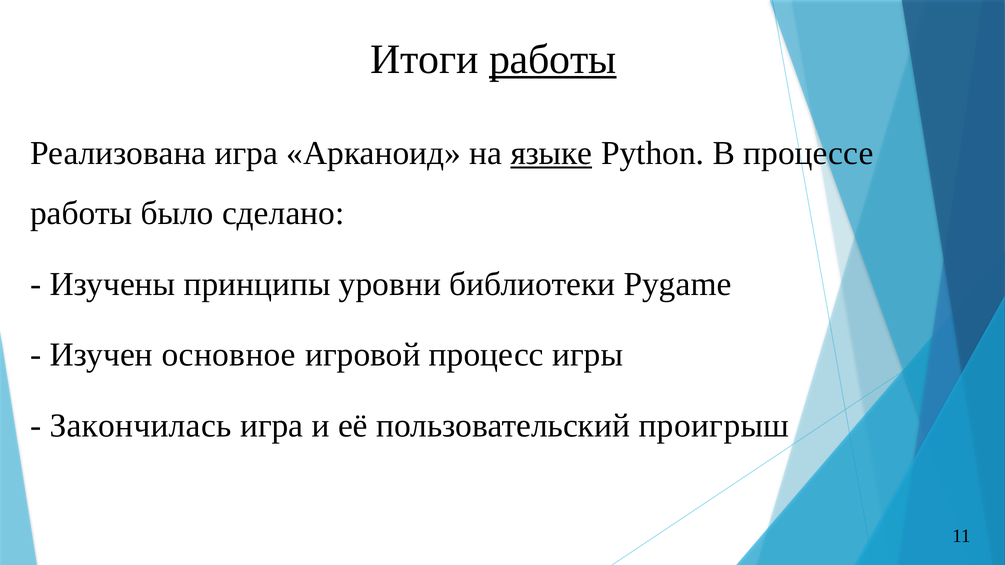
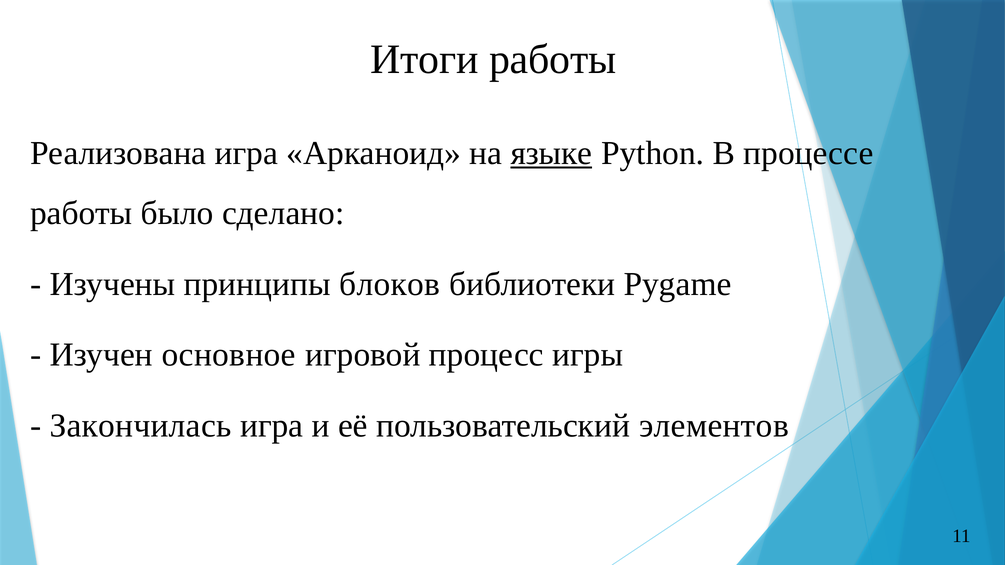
работы underline: present -> none (553, 59)
уровни: уровни -> блоков (390, 284)
проигрыш: проигрыш -> элементов (714, 426)
